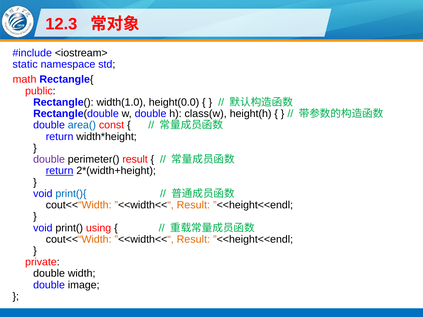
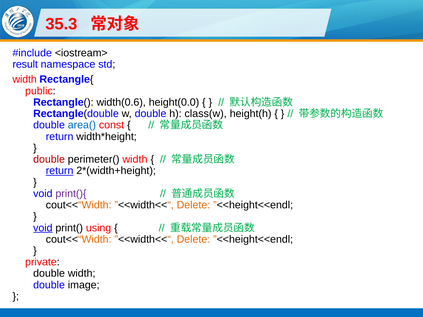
12.3: 12.3 -> 35.3 (61, 24)
static: static -> result (25, 65)
math: math -> width (25, 80)
width(1.0: width(1.0 -> width(0.6 (121, 102)
double colour: purple -> red (49, 159)
perimeter( result: result -> width (135, 159)
print(){ colour: blue -> purple (71, 194)
Result: Result -> Delete (193, 205)
void underline: none -> present (43, 228)
Result: Result -> Delete (193, 239)
